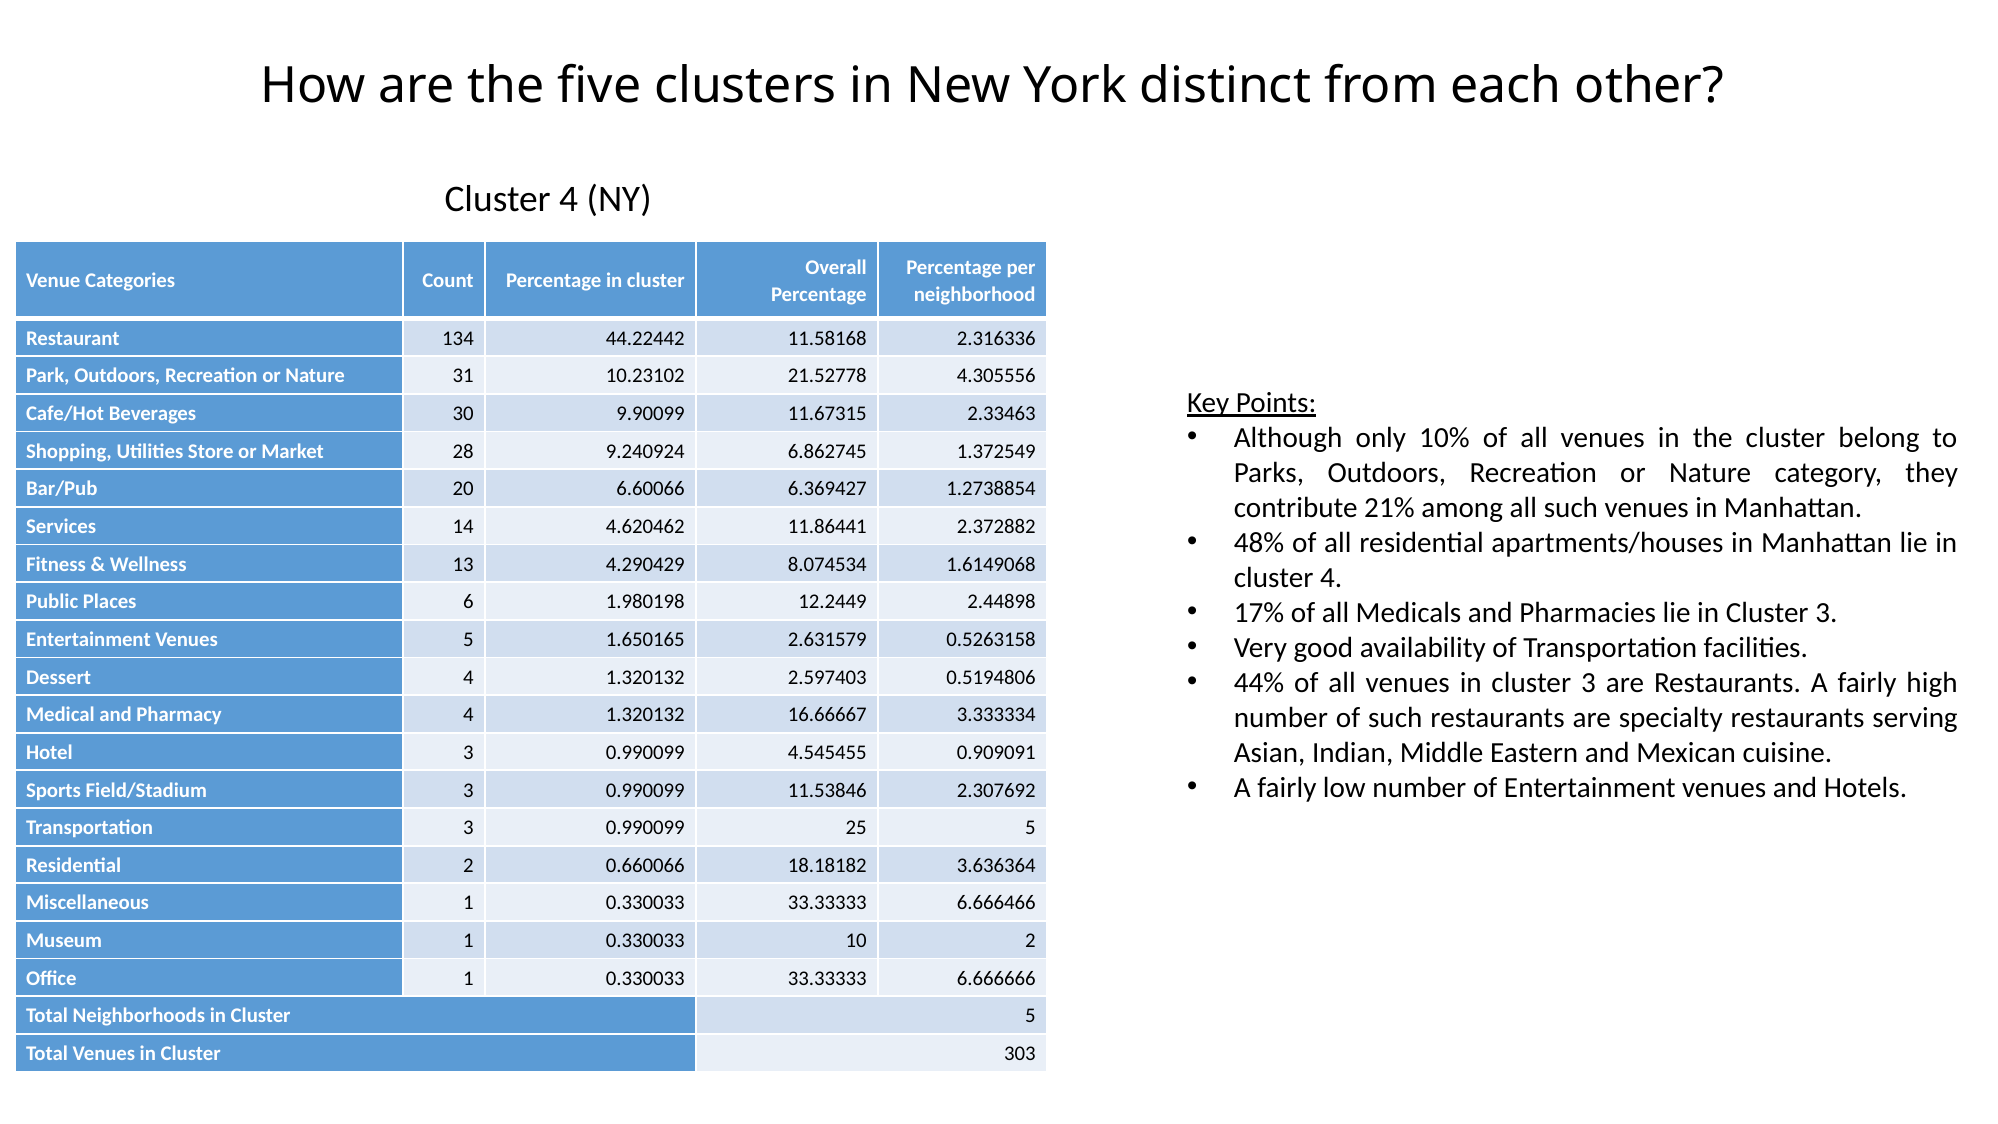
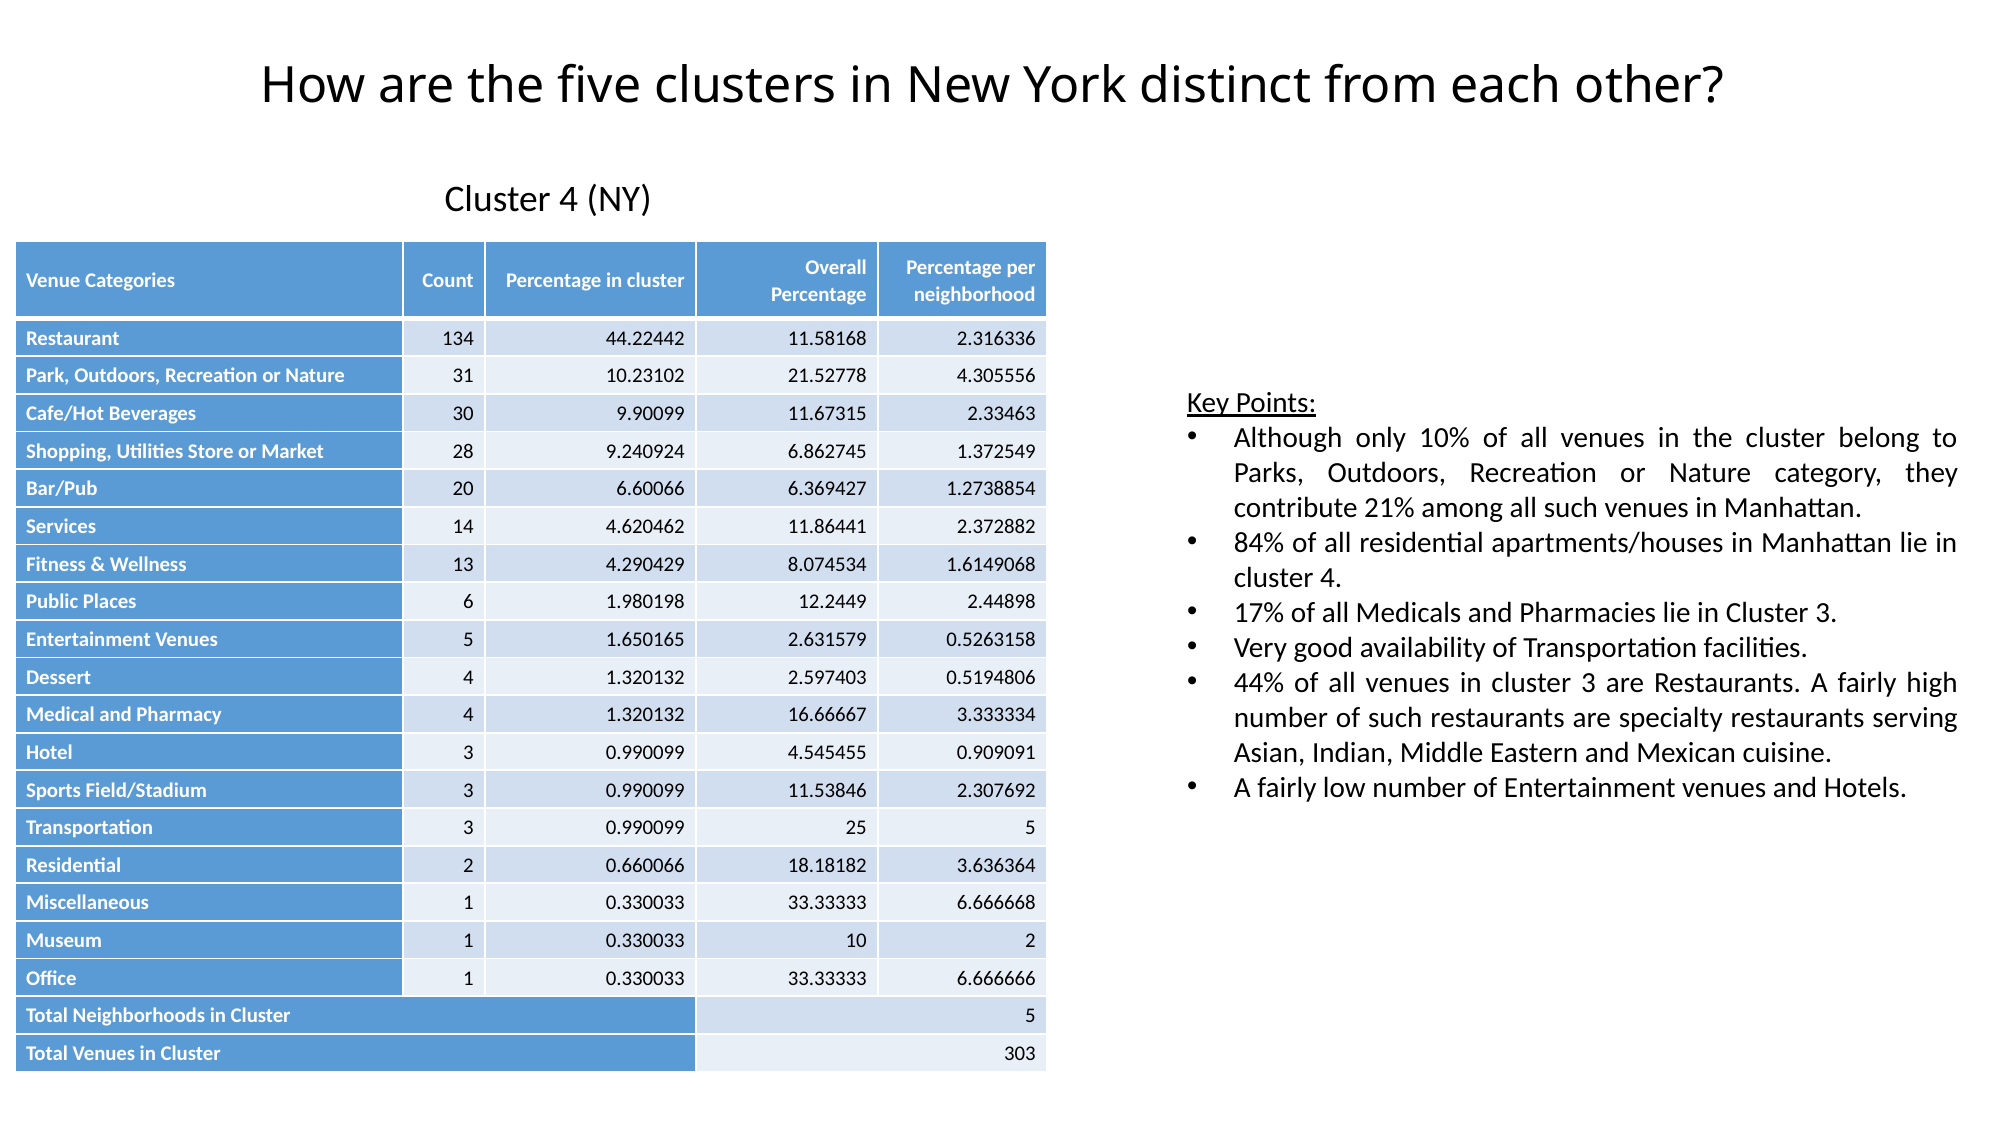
48%: 48% -> 84% (1259, 542)
6.666466: 6.666466 -> 6.666668 (996, 903)
